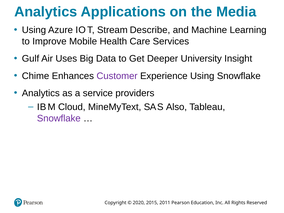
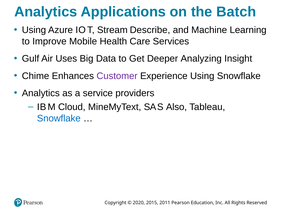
Media: Media -> Batch (236, 12)
University: University -> Analyzing (201, 59)
Snowflake colour: purple -> blue (59, 118)
